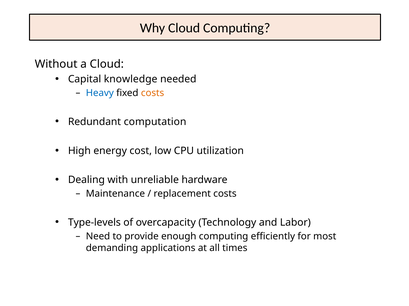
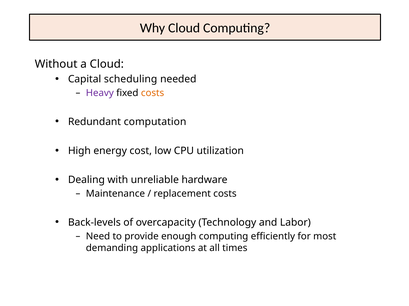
knowledge: knowledge -> scheduling (131, 79)
Heavy colour: blue -> purple (100, 93)
Type-levels: Type-levels -> Back-levels (94, 223)
